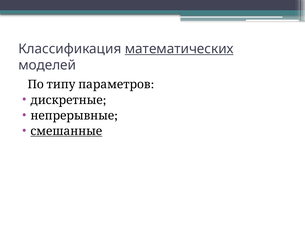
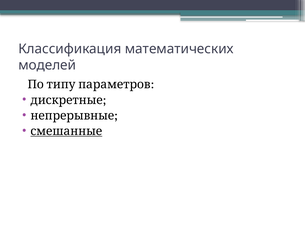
математических underline: present -> none (179, 49)
